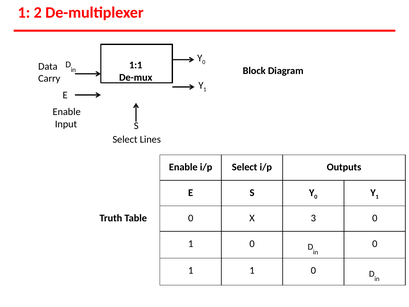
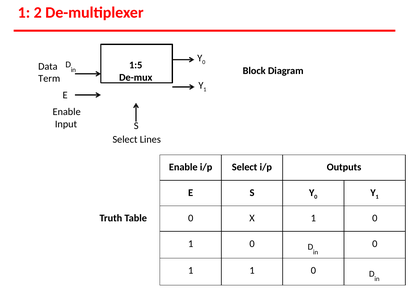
1:1: 1:1 -> 1:5 (136, 65)
Carry: Carry -> Term (49, 79)
X 3: 3 -> 1 (313, 218)
